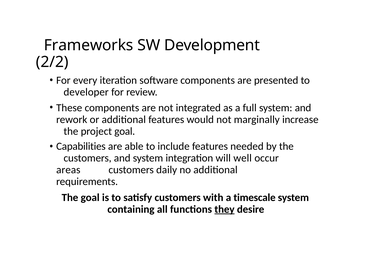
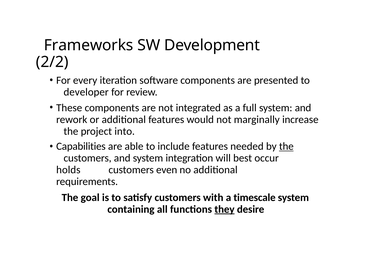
project goal: goal -> into (125, 131)
the underline: none -> present (286, 146)
well: well -> best (243, 158)
areas: areas -> holds (68, 170)
daily: daily -> even (167, 170)
